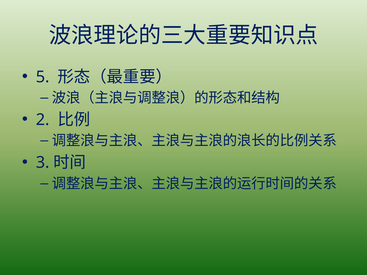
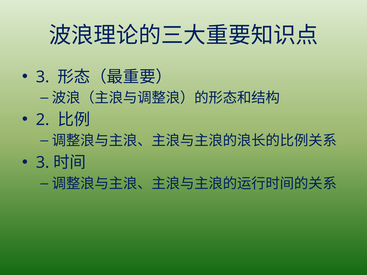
5: 5 -> 3 (43, 77)
